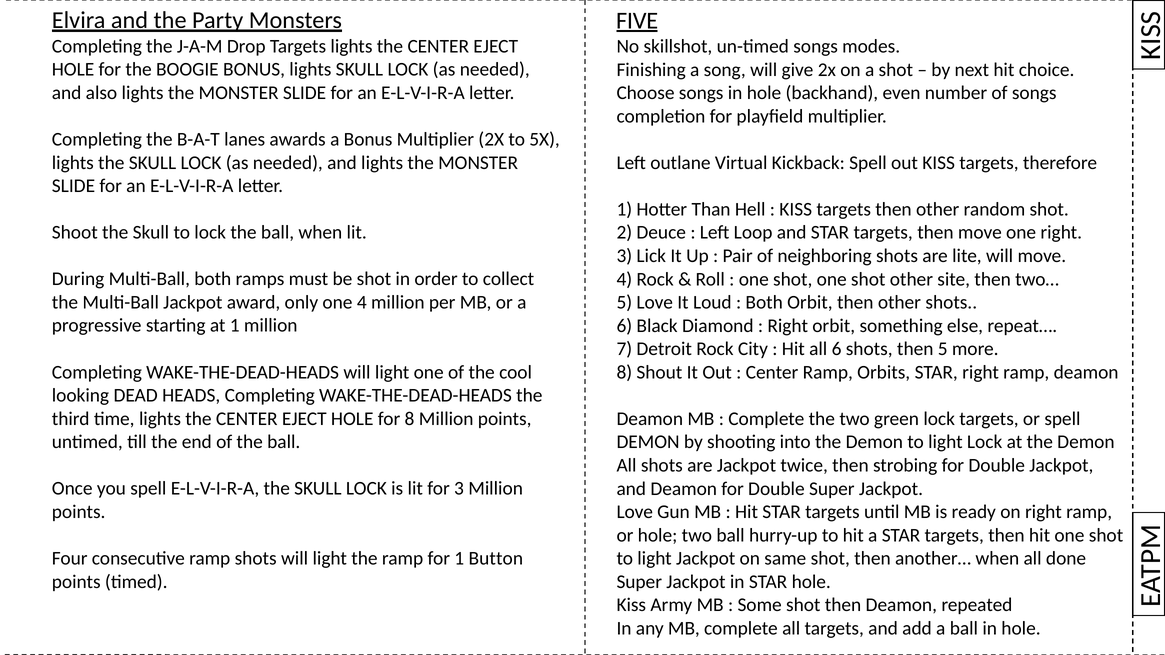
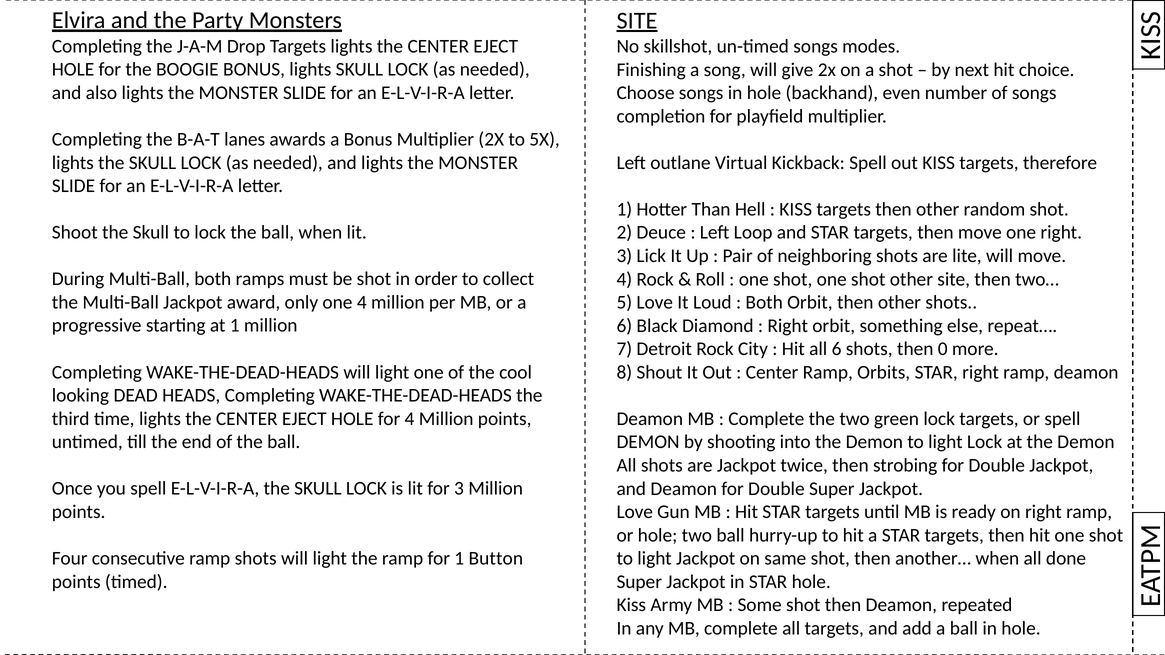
FIVE: FIVE -> SITE (637, 21)
then 5: 5 -> 0 (943, 349)
for 8: 8 -> 4 (409, 419)
